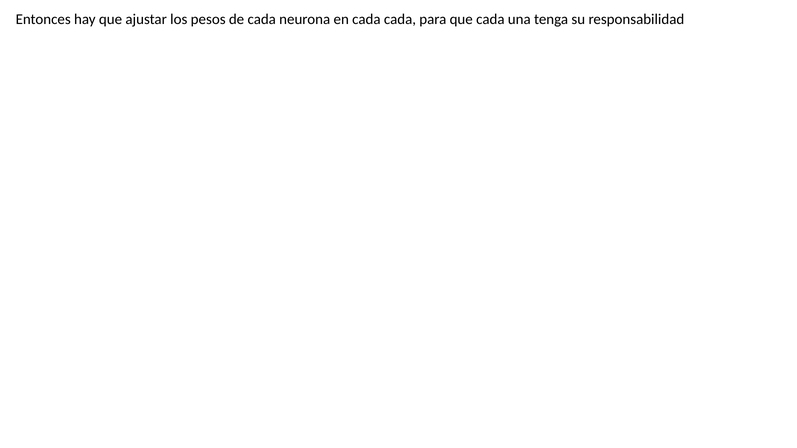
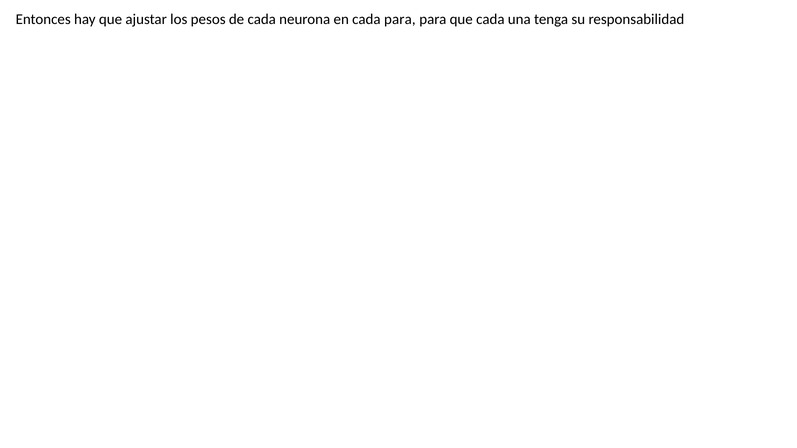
cada cada: cada -> para (400, 19)
